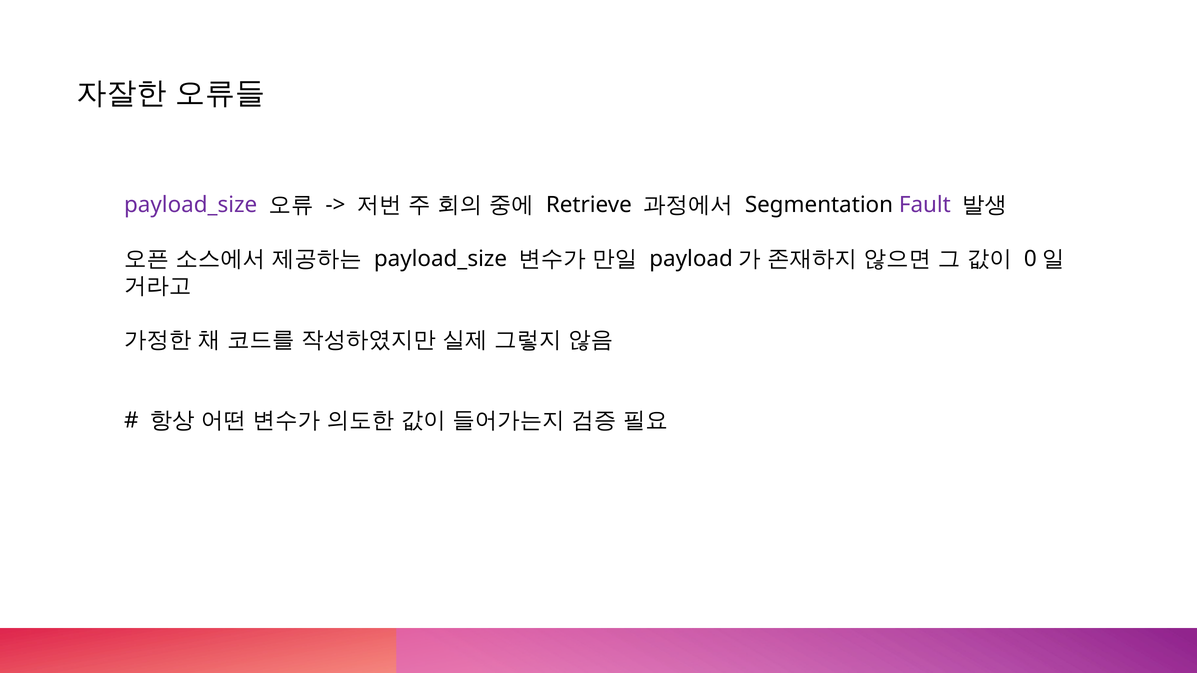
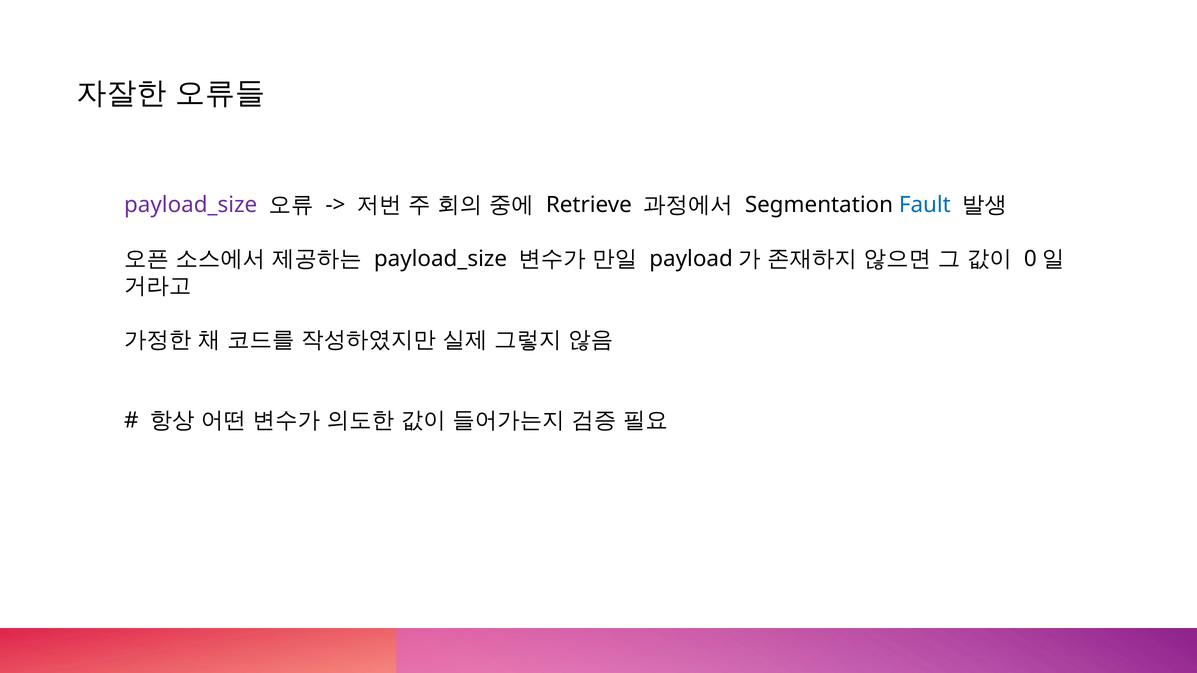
Fault colour: purple -> blue (925, 205)
